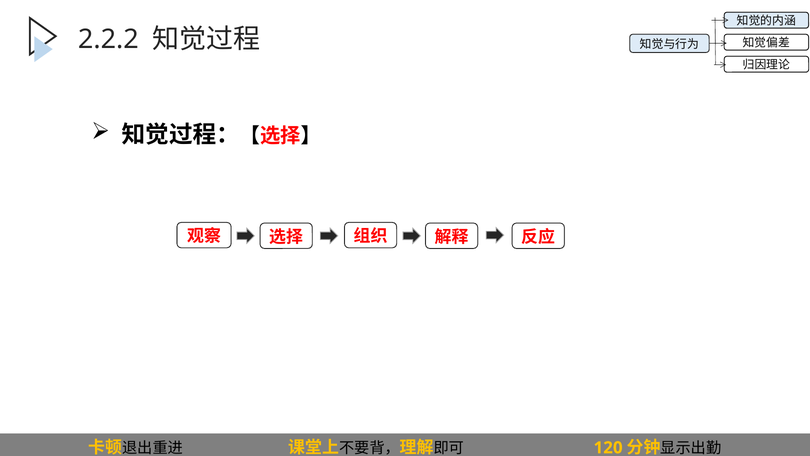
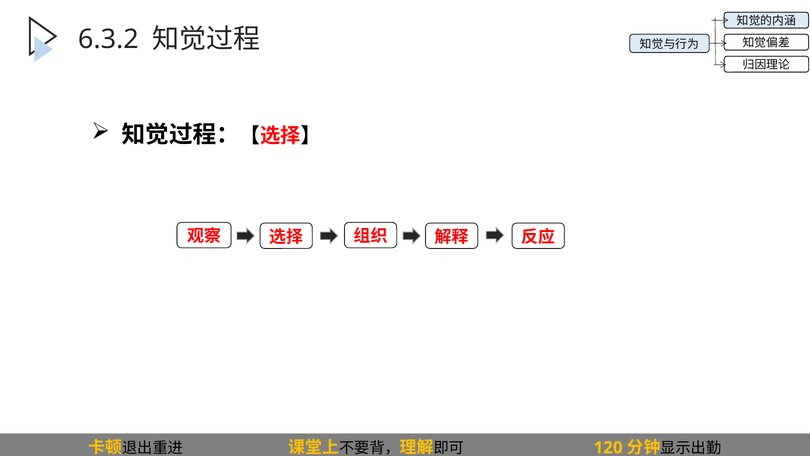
2.2.2: 2.2.2 -> 6.3.2 (108, 39)
